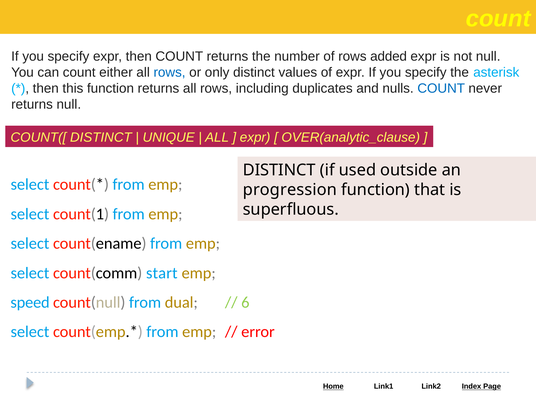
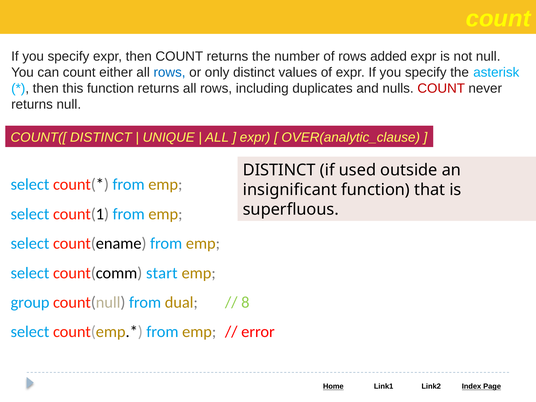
COUNT colour: blue -> red (441, 88)
progression: progression -> insignificant (290, 190)
speed: speed -> group (30, 302)
6: 6 -> 8 (245, 302)
